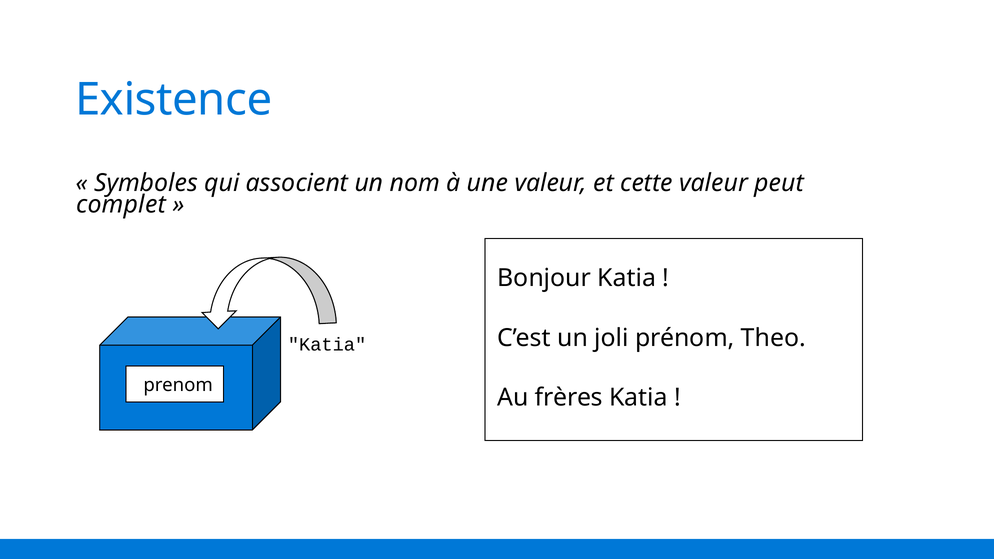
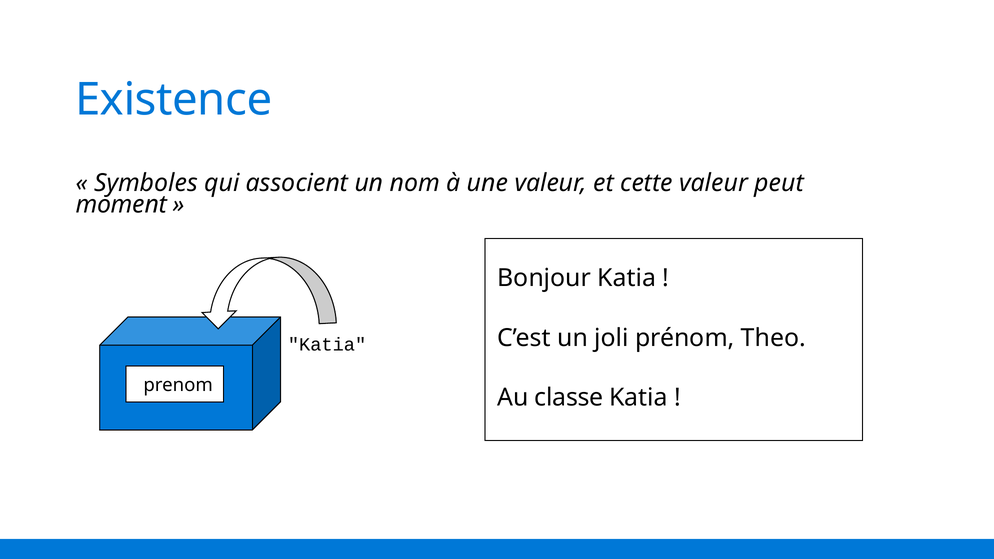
complet: complet -> moment (121, 205)
frères: frères -> classe (569, 398)
